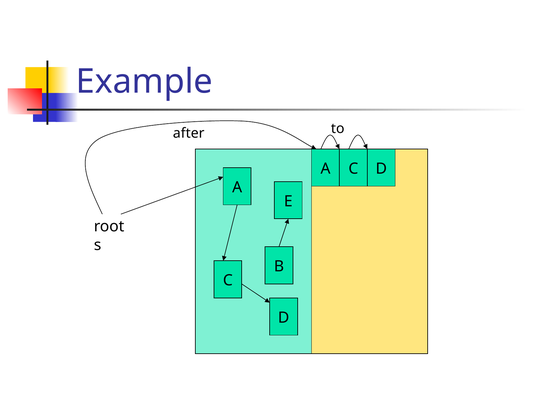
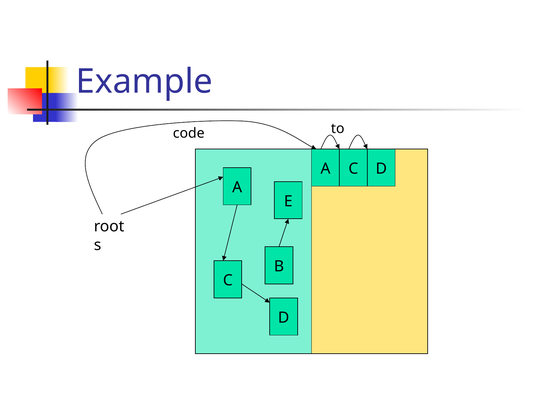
after: after -> code (189, 133)
